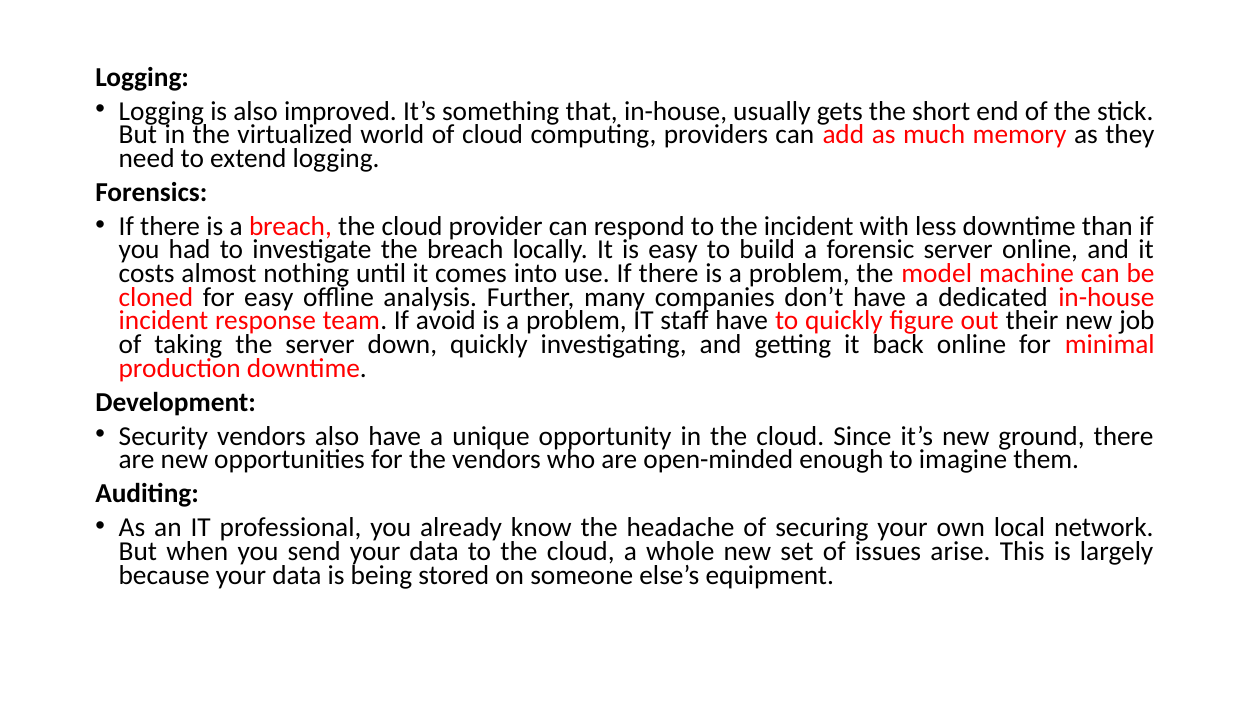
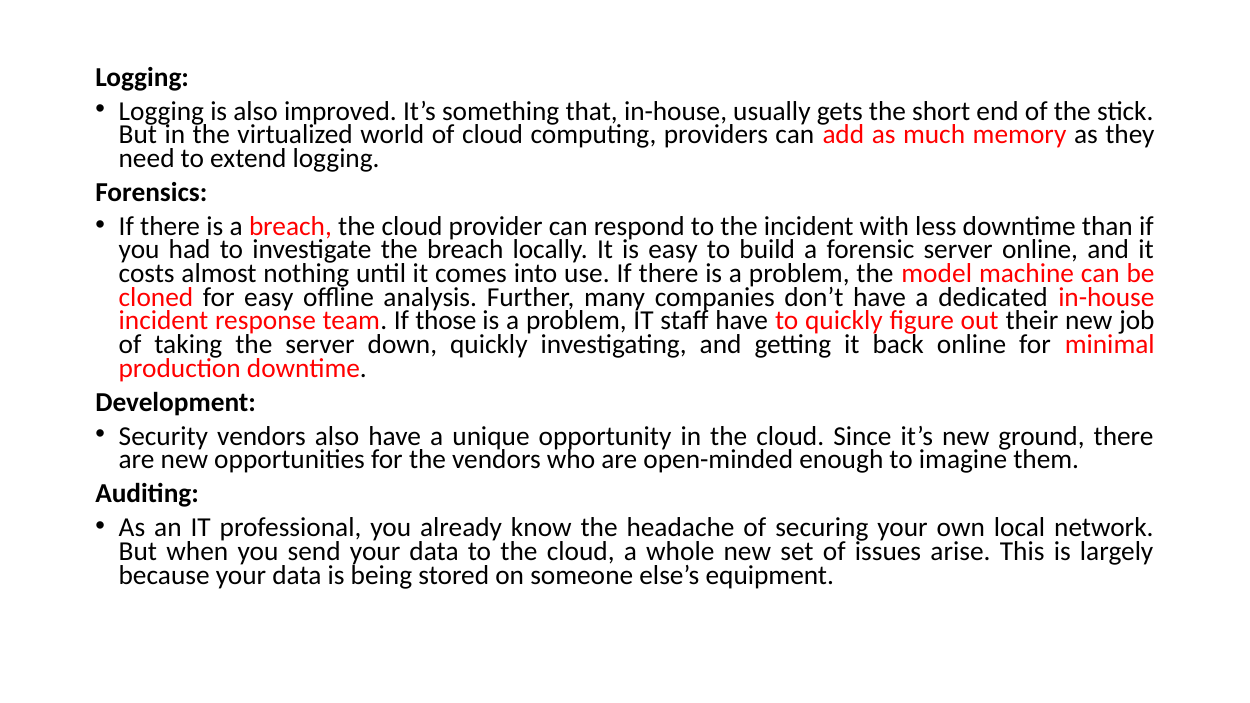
avoid: avoid -> those (446, 321)
